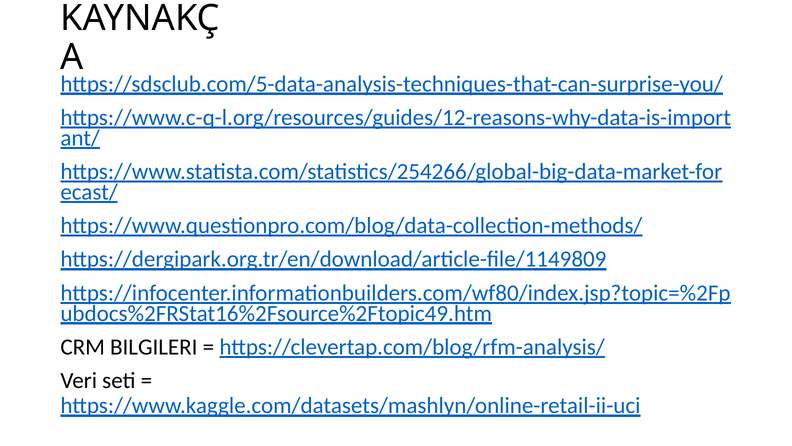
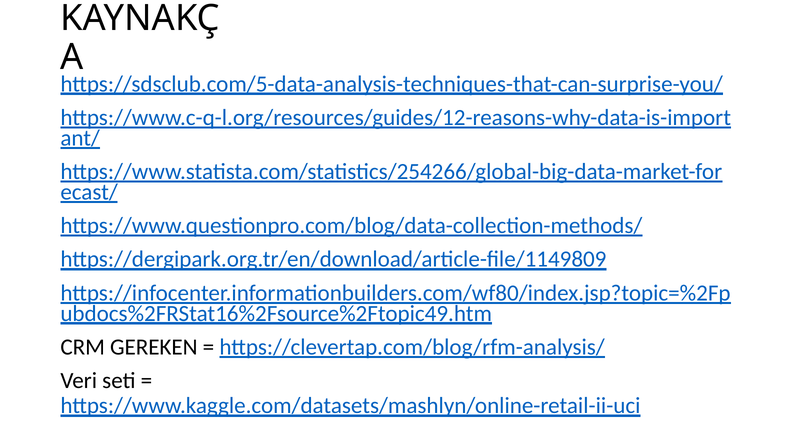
BILGILERI: BILGILERI -> GEREKEN (154, 347)
